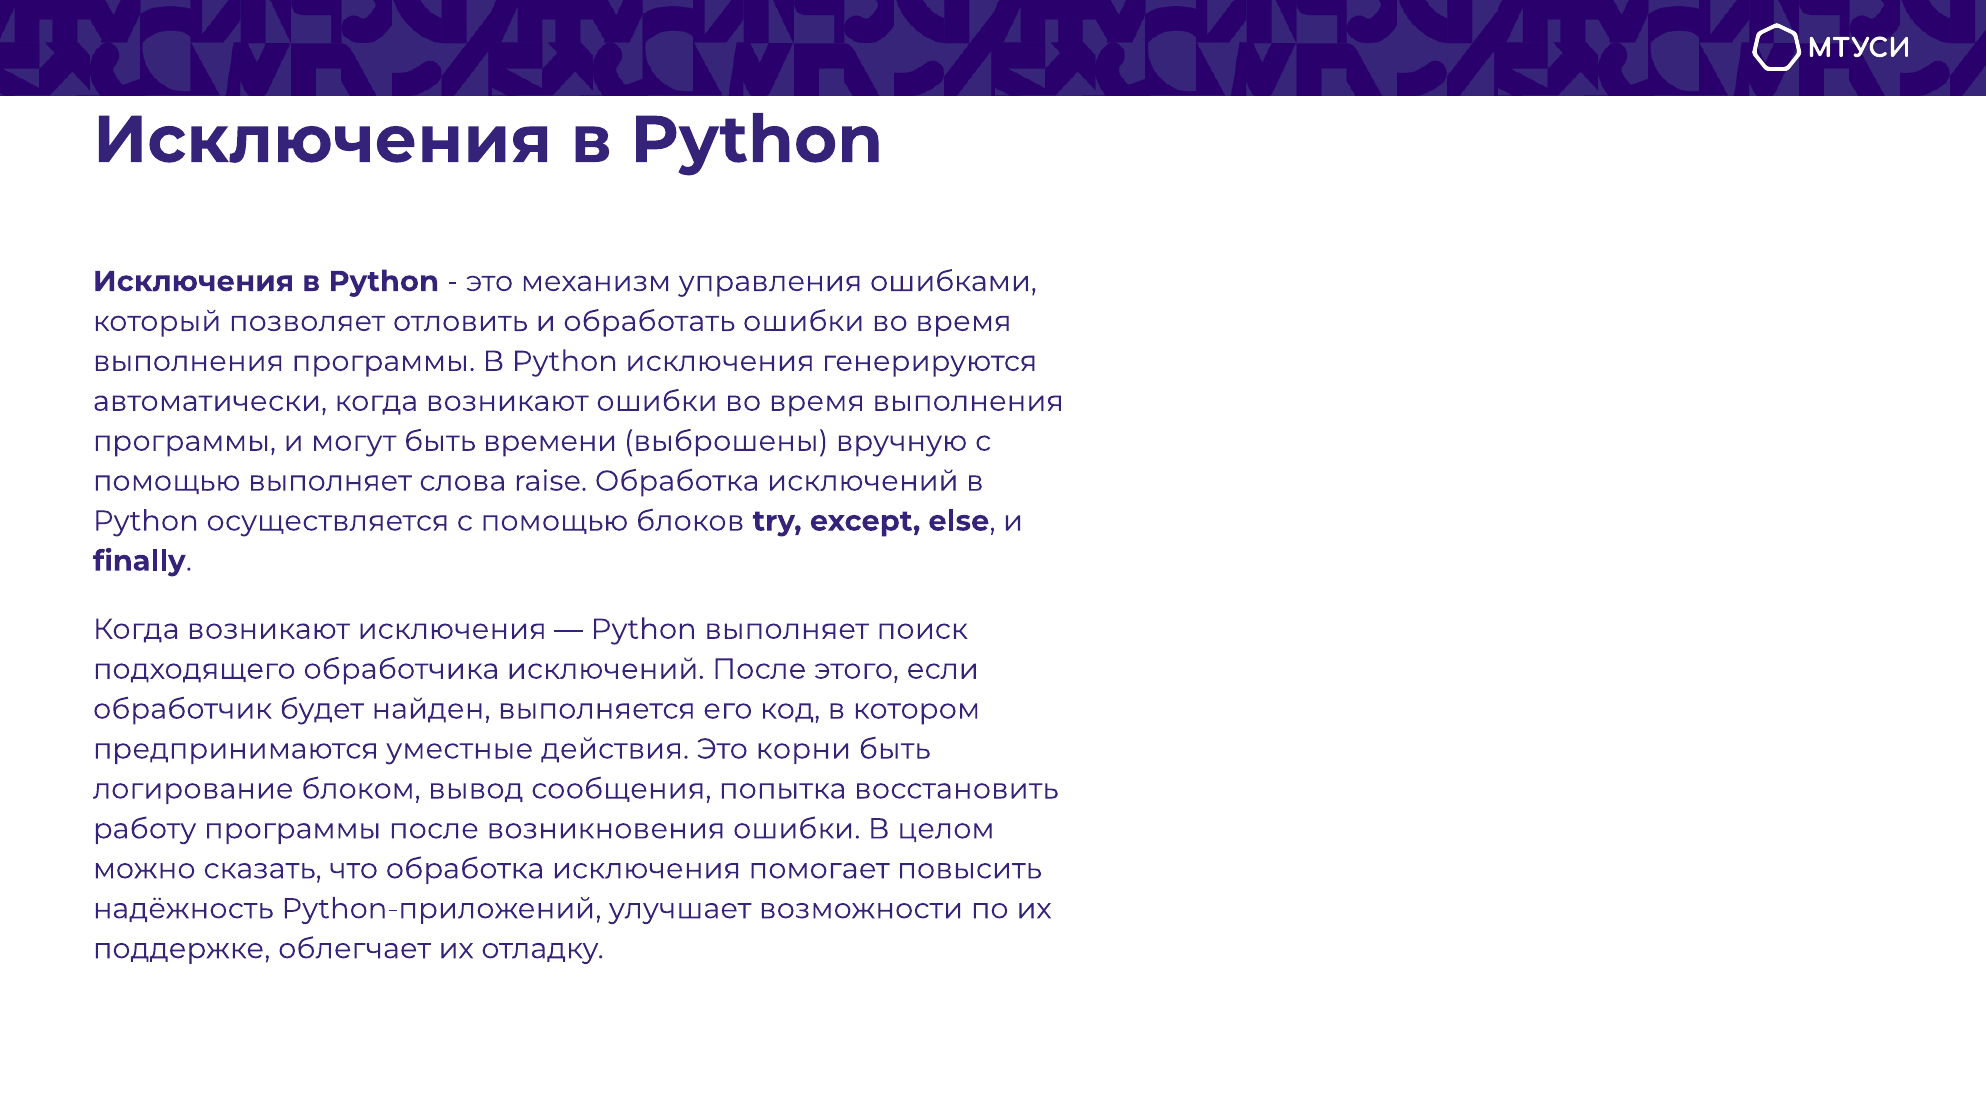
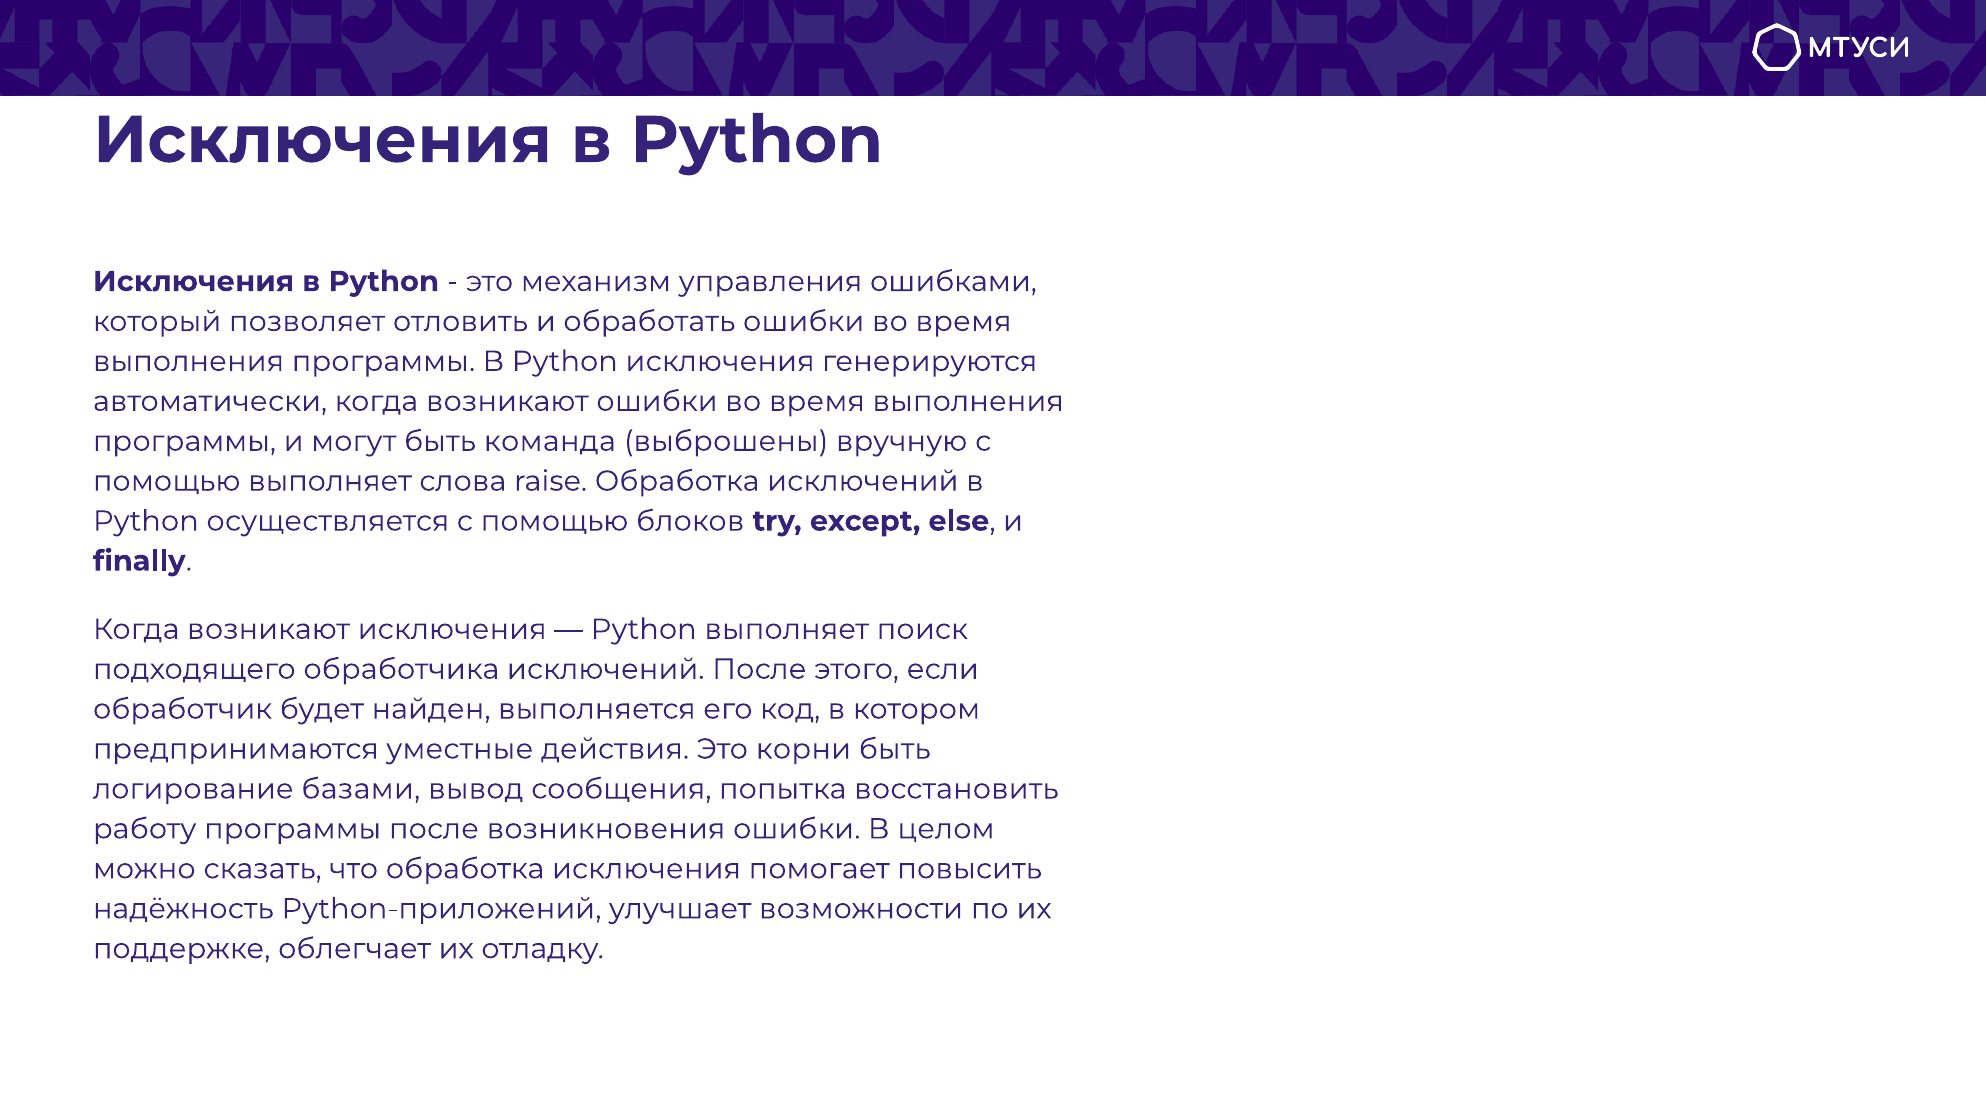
времени: времени -> команда (550, 441)
блоком: блоком -> базами (361, 789)
